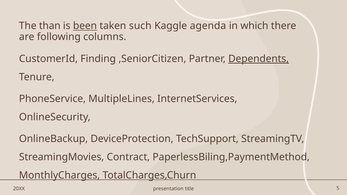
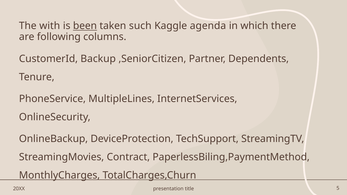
than: than -> with (50, 26)
Finding: Finding -> Backup (98, 59)
Dependents underline: present -> none (259, 59)
